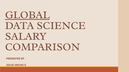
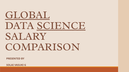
SCIENCE underline: none -> present (61, 26)
